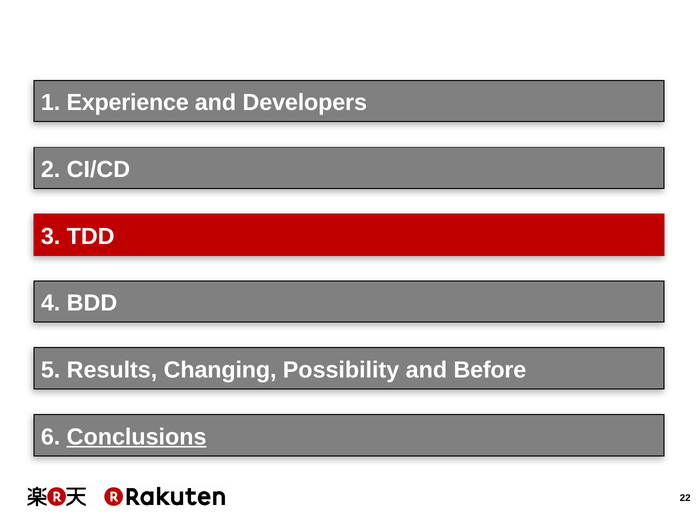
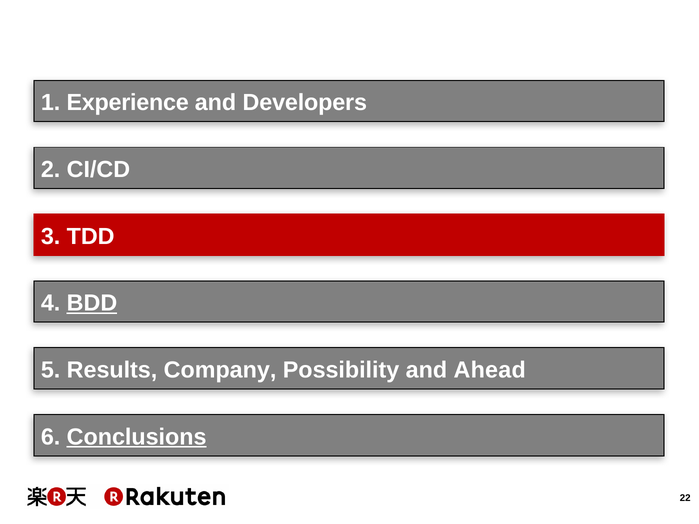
BDD underline: none -> present (92, 303)
Changing: Changing -> Company (220, 370)
Before: Before -> Ahead (490, 370)
